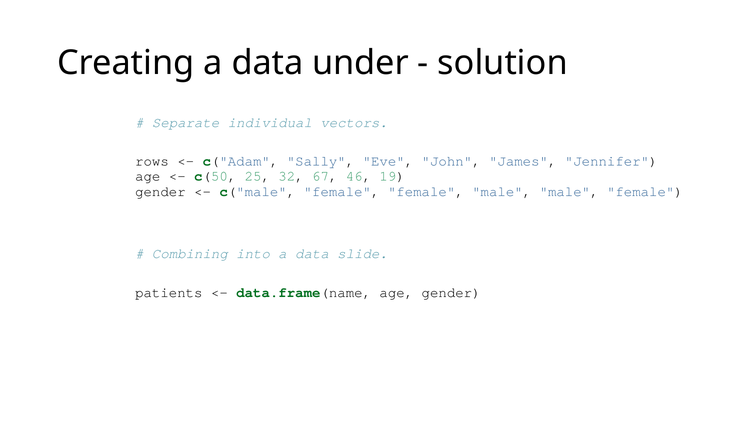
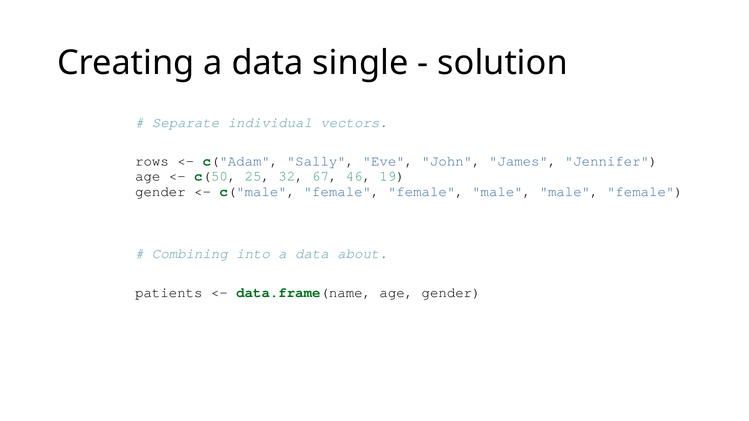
under: under -> single (360, 63)
slide: slide -> about (363, 254)
